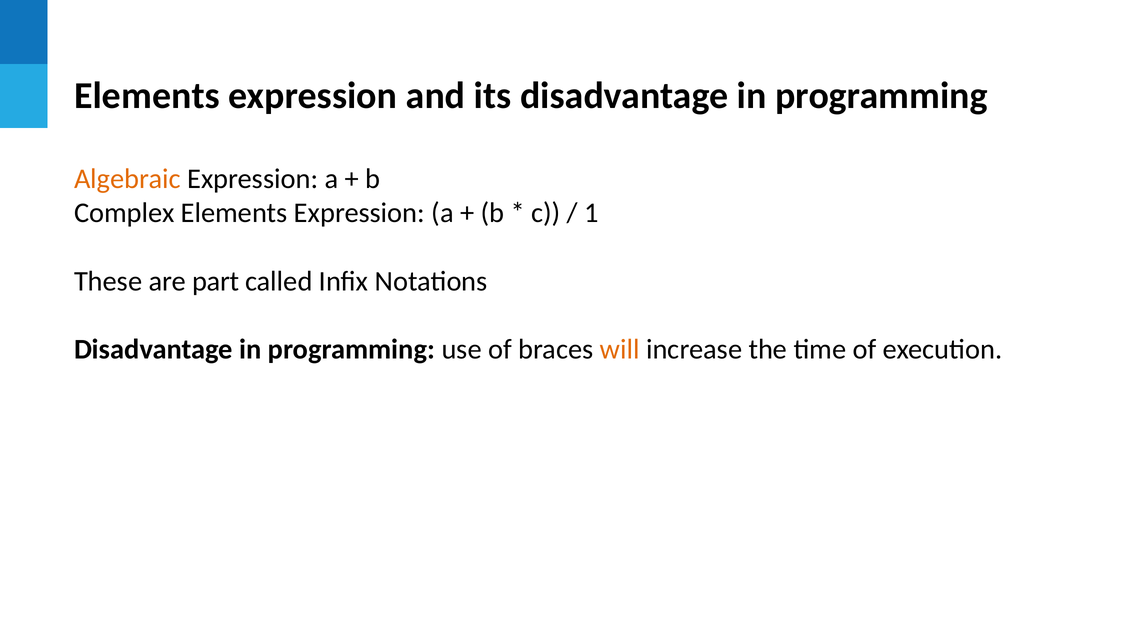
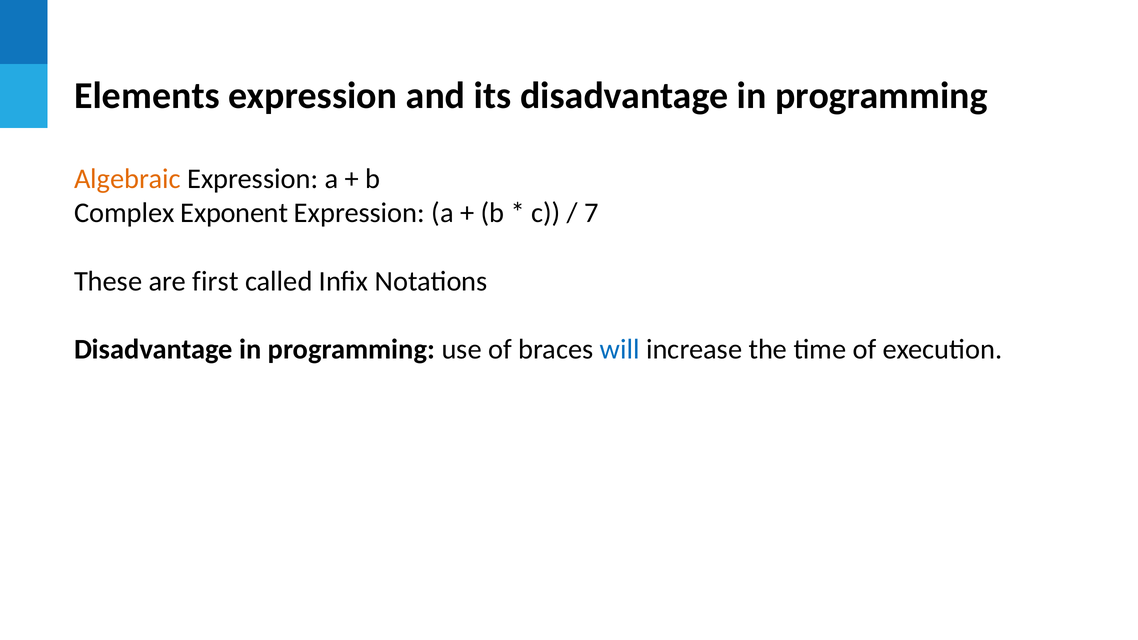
Complex Elements: Elements -> Exponent (234, 213)
1: 1 -> 7 (592, 213)
part: part -> first (215, 281)
will colour: orange -> blue (620, 349)
